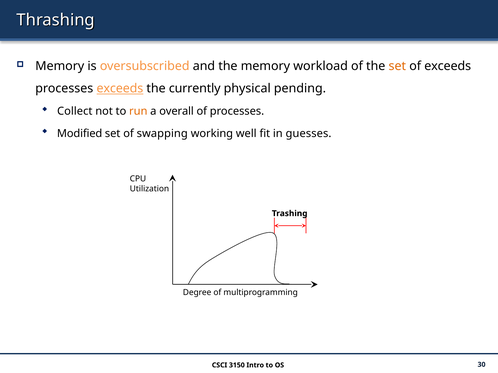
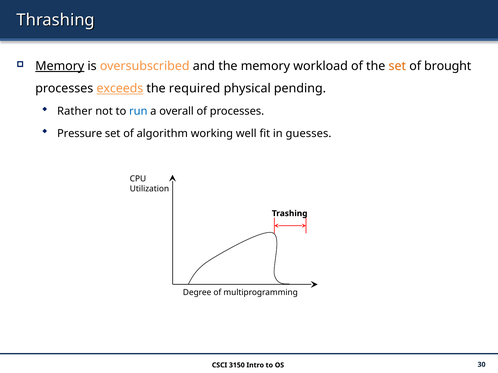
Memory underline: none -> present (60, 66)
of exceeds: exceeds -> brought (448, 66)
currently: currently -> required (195, 89)
Collect: Collect -> Rather (75, 111)
run colour: orange -> blue (138, 111)
Modified: Modified -> Pressure (80, 134)
swapping: swapping -> algorithm (162, 134)
